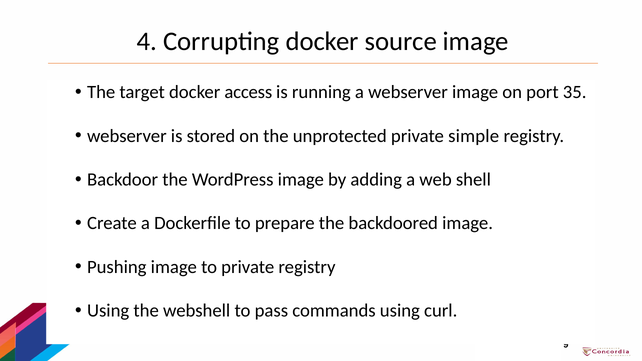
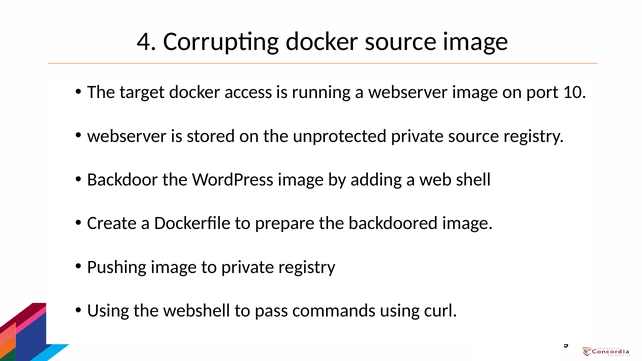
35: 35 -> 10 (575, 92)
private simple: simple -> source (474, 136)
